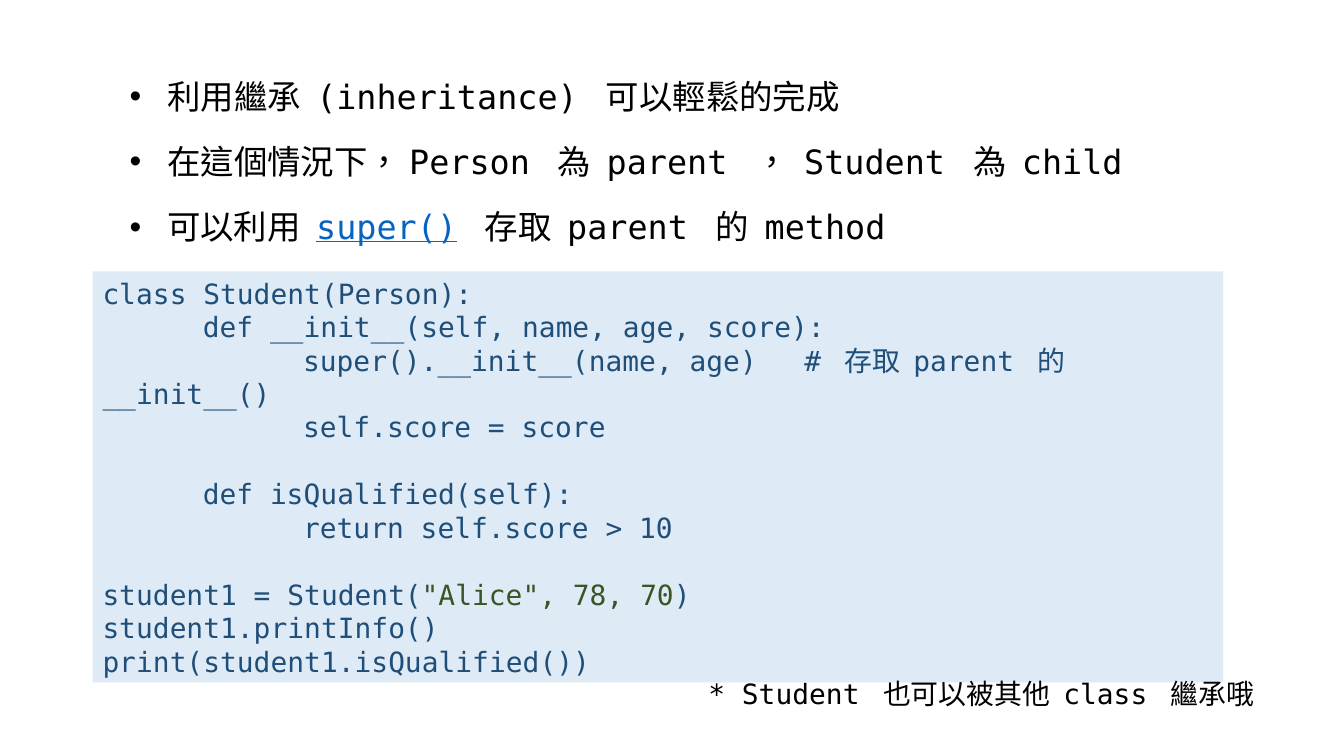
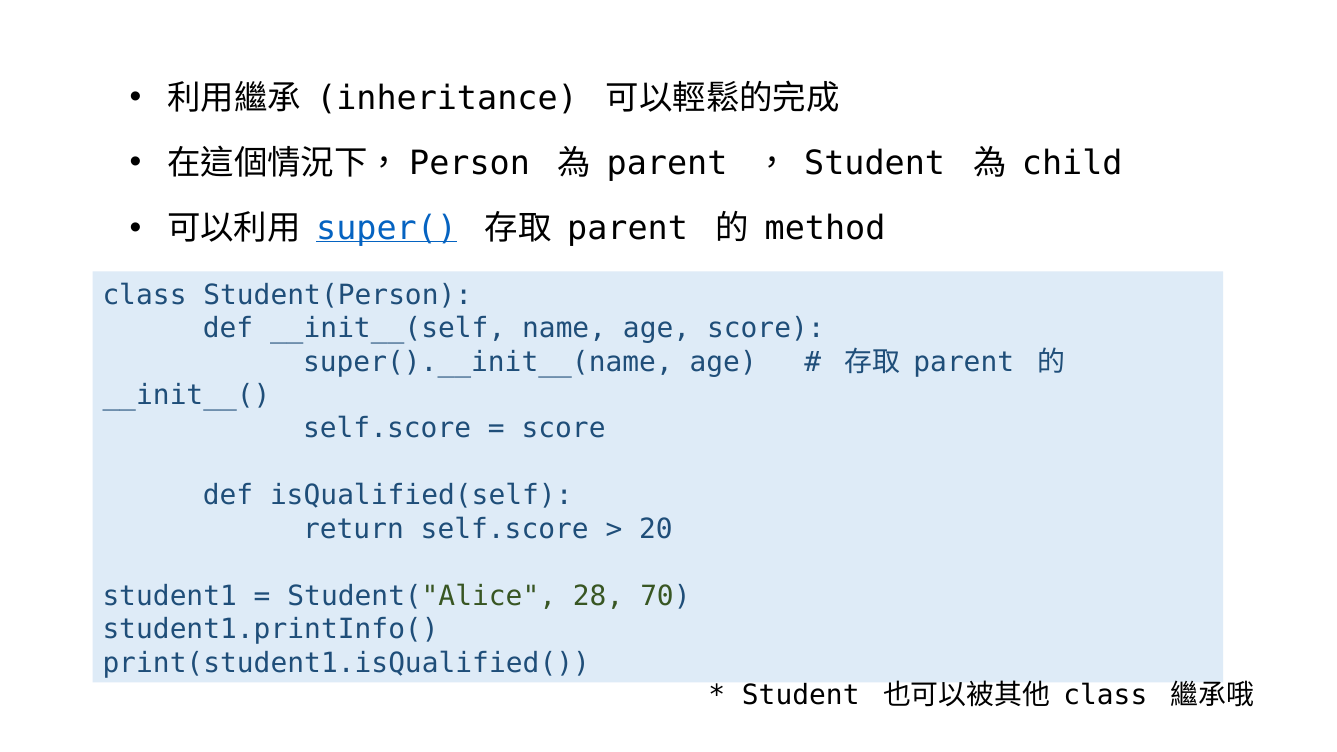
10: 10 -> 20 (656, 529)
78: 78 -> 28 (598, 596)
